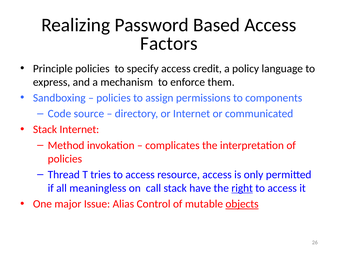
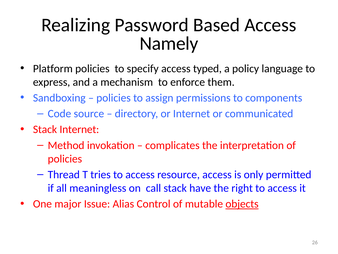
Factors: Factors -> Namely (169, 43)
Principle: Principle -> Platform (53, 68)
credit: credit -> typed (207, 68)
right underline: present -> none (242, 188)
